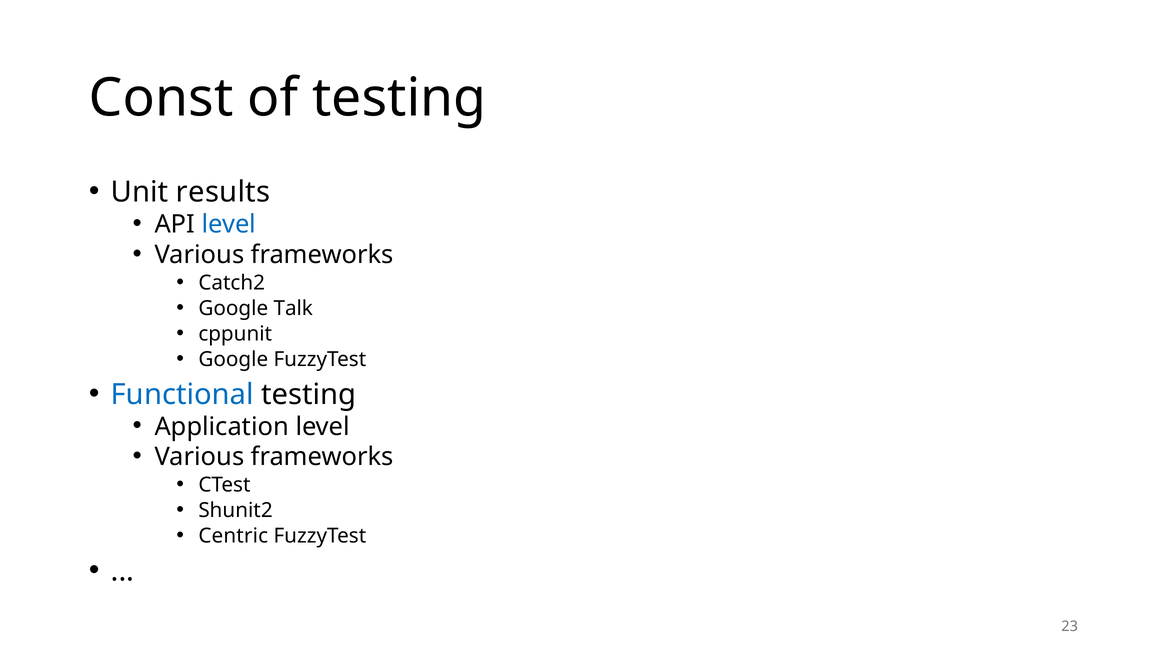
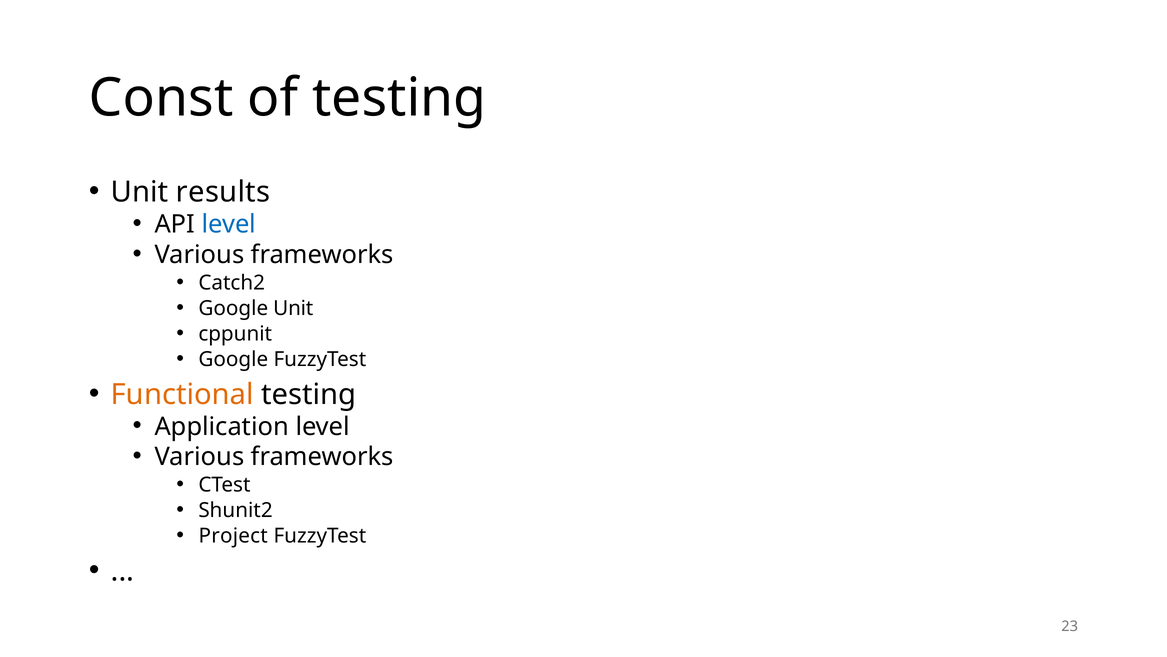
Google Talk: Talk -> Unit (293, 308)
Functional colour: blue -> orange (182, 394)
Centric: Centric -> Project (233, 536)
